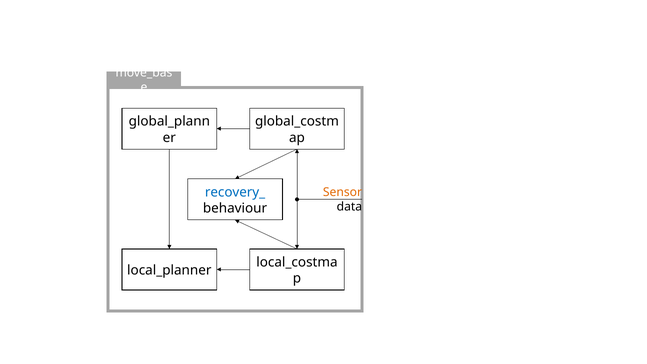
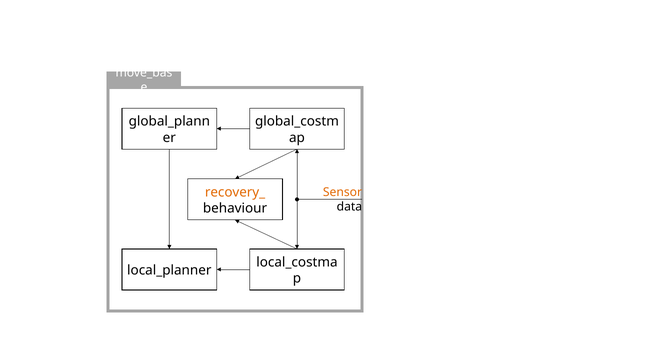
recovery_ colour: blue -> orange (235, 192)
